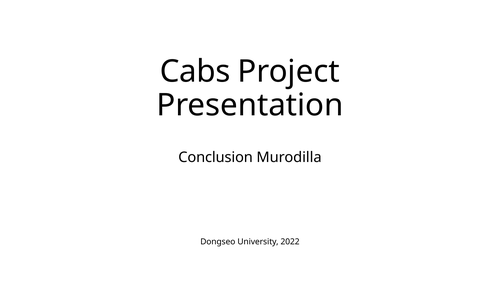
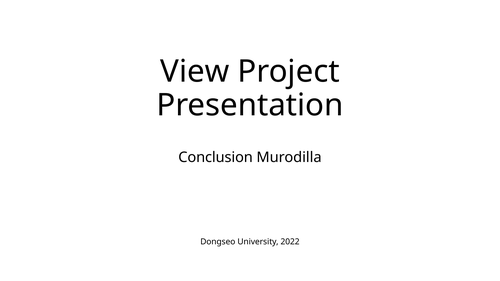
Cabs: Cabs -> View (195, 72)
